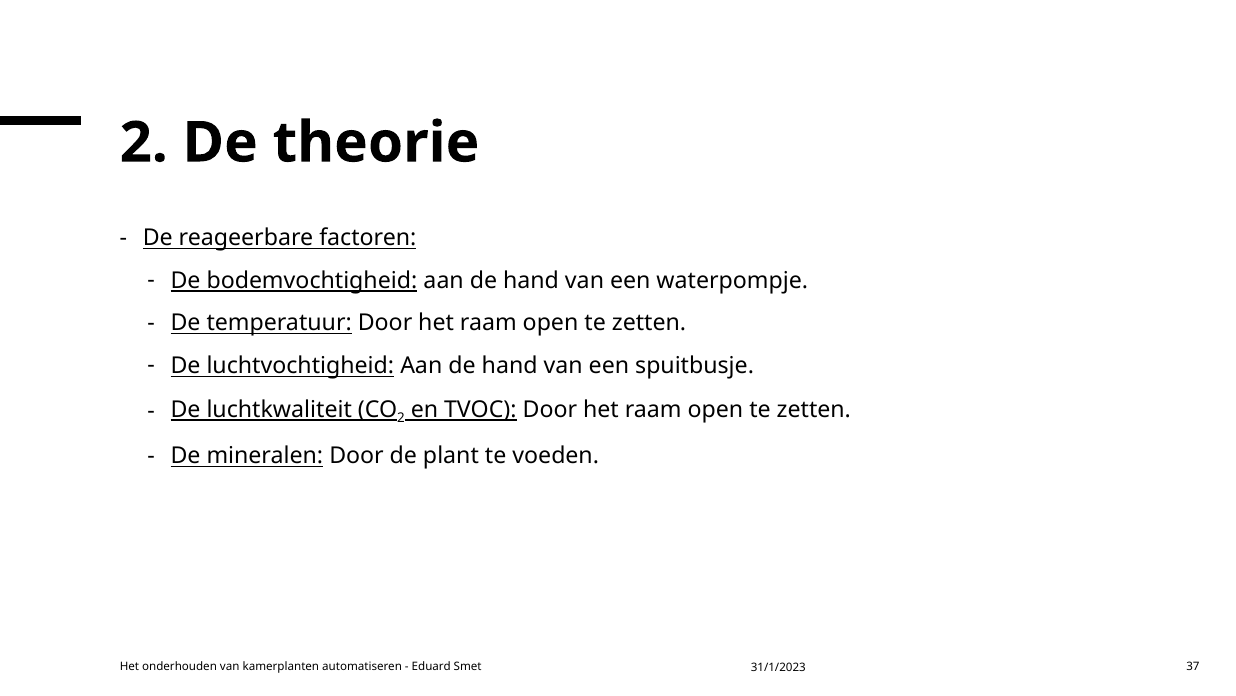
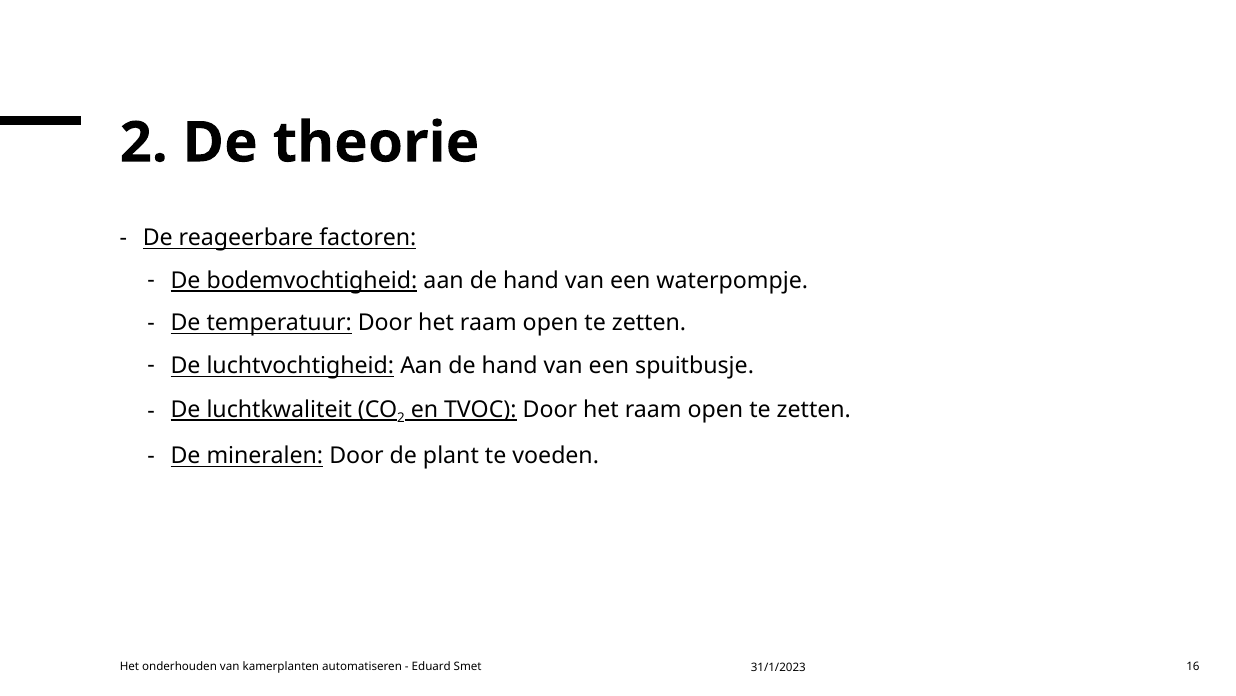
37: 37 -> 16 (1193, 666)
